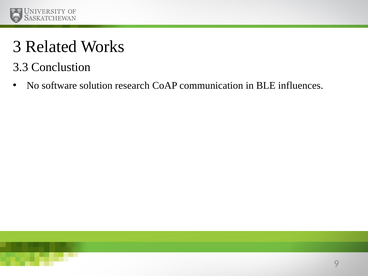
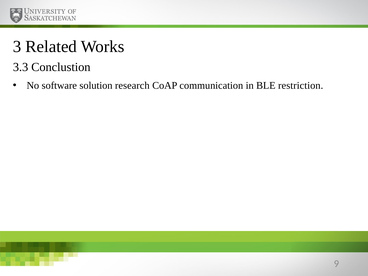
influences: influences -> restriction (301, 85)
